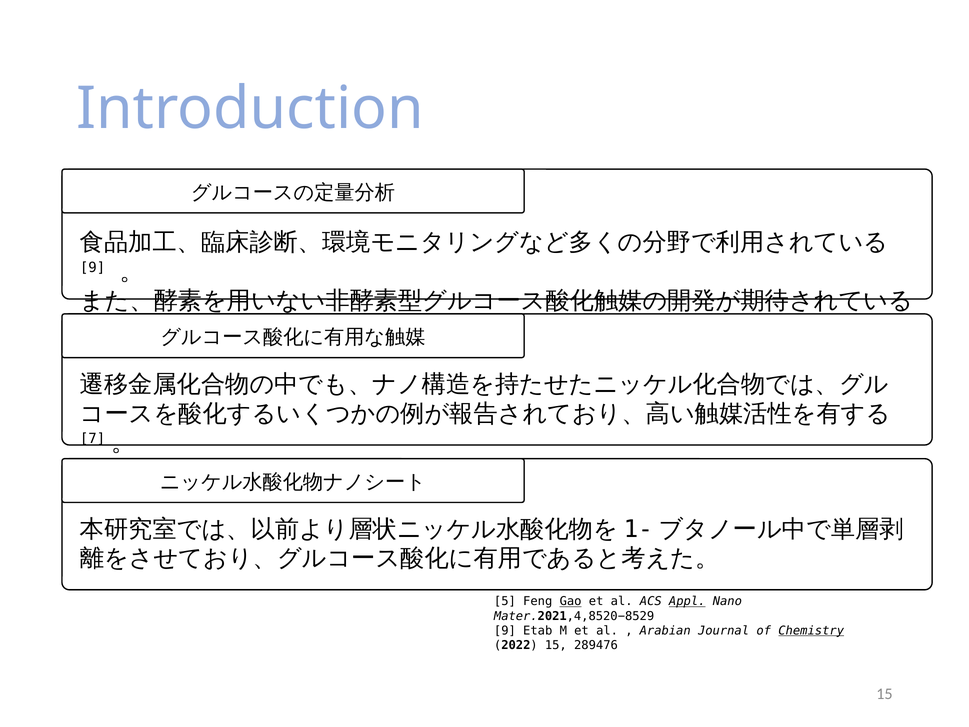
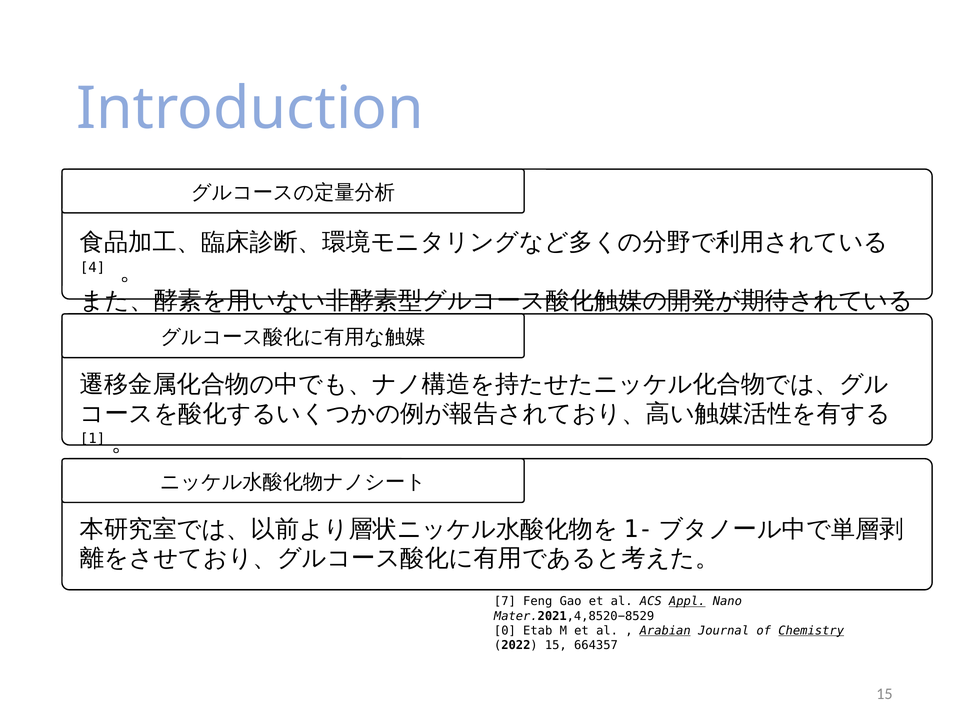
9: 9 -> 4 (93, 268)
7: 7 -> 1 (93, 439)
5: 5 -> 7 (505, 601)
Gao underline: present -> none (571, 601)
9: 9 -> 0 (505, 630)
Arabian underline: none -> present (665, 630)
289476: 289476 -> 664357 (596, 645)
